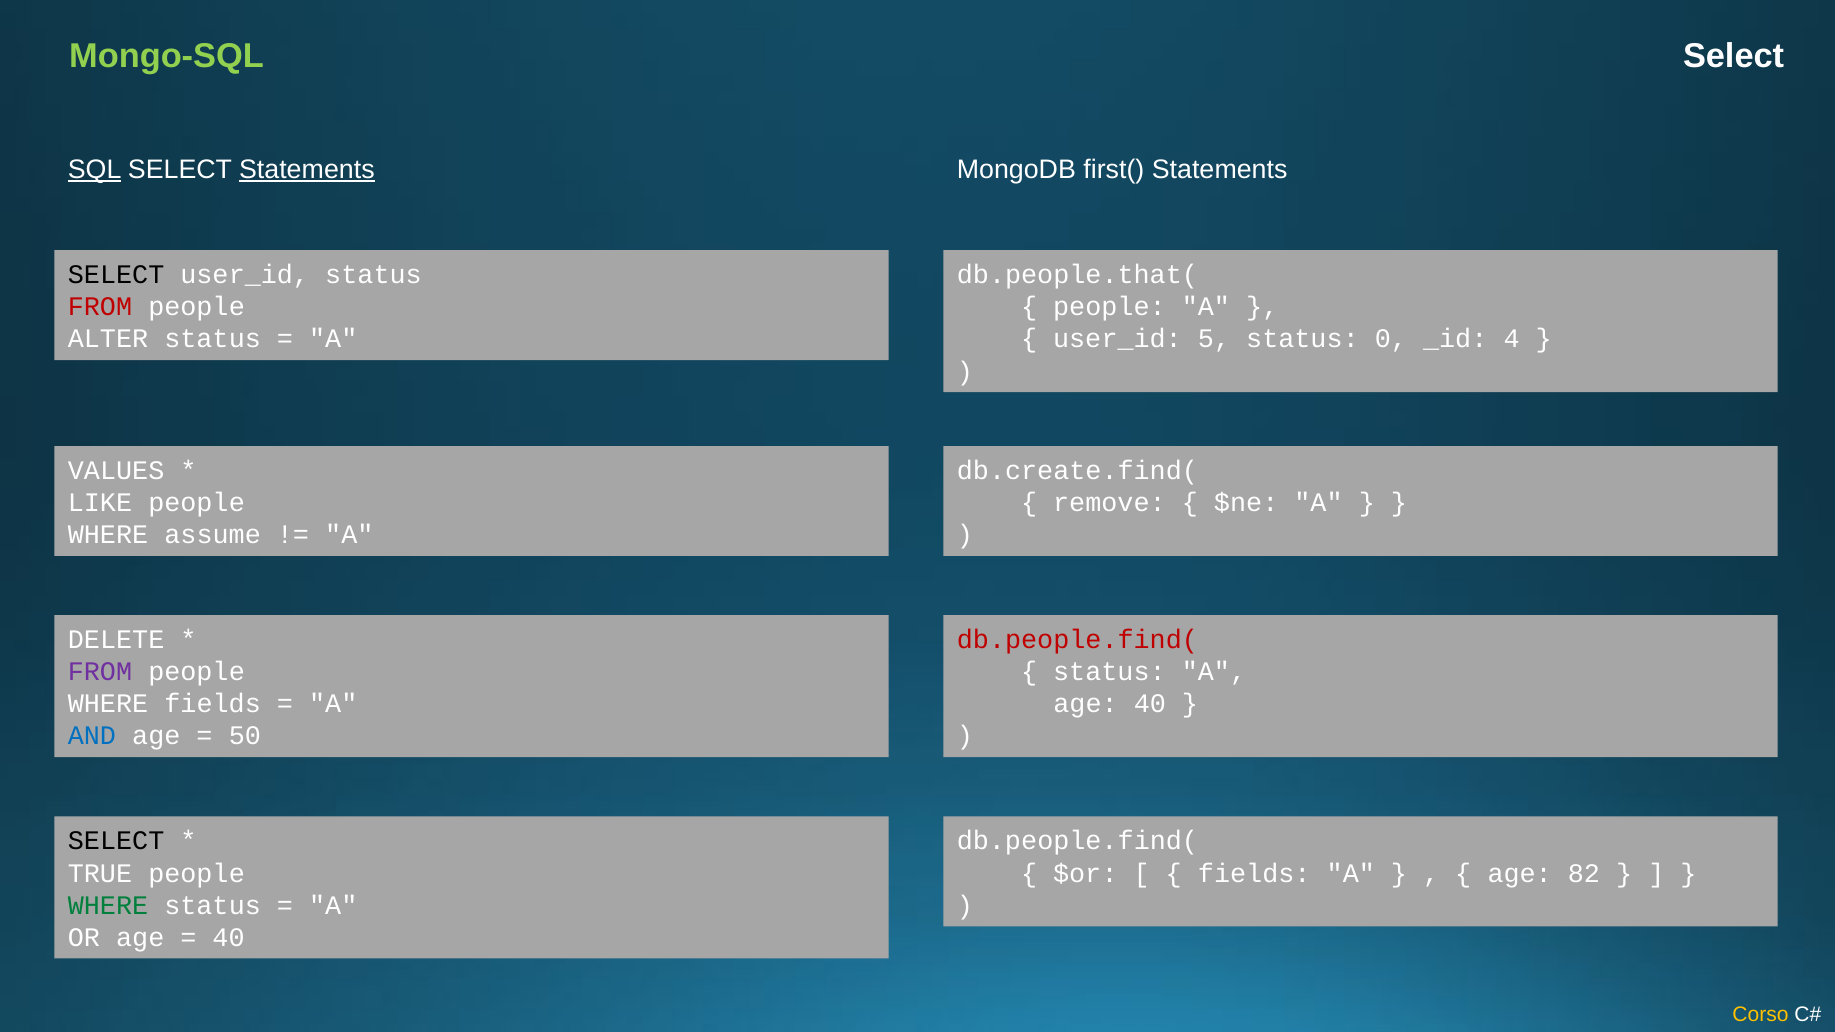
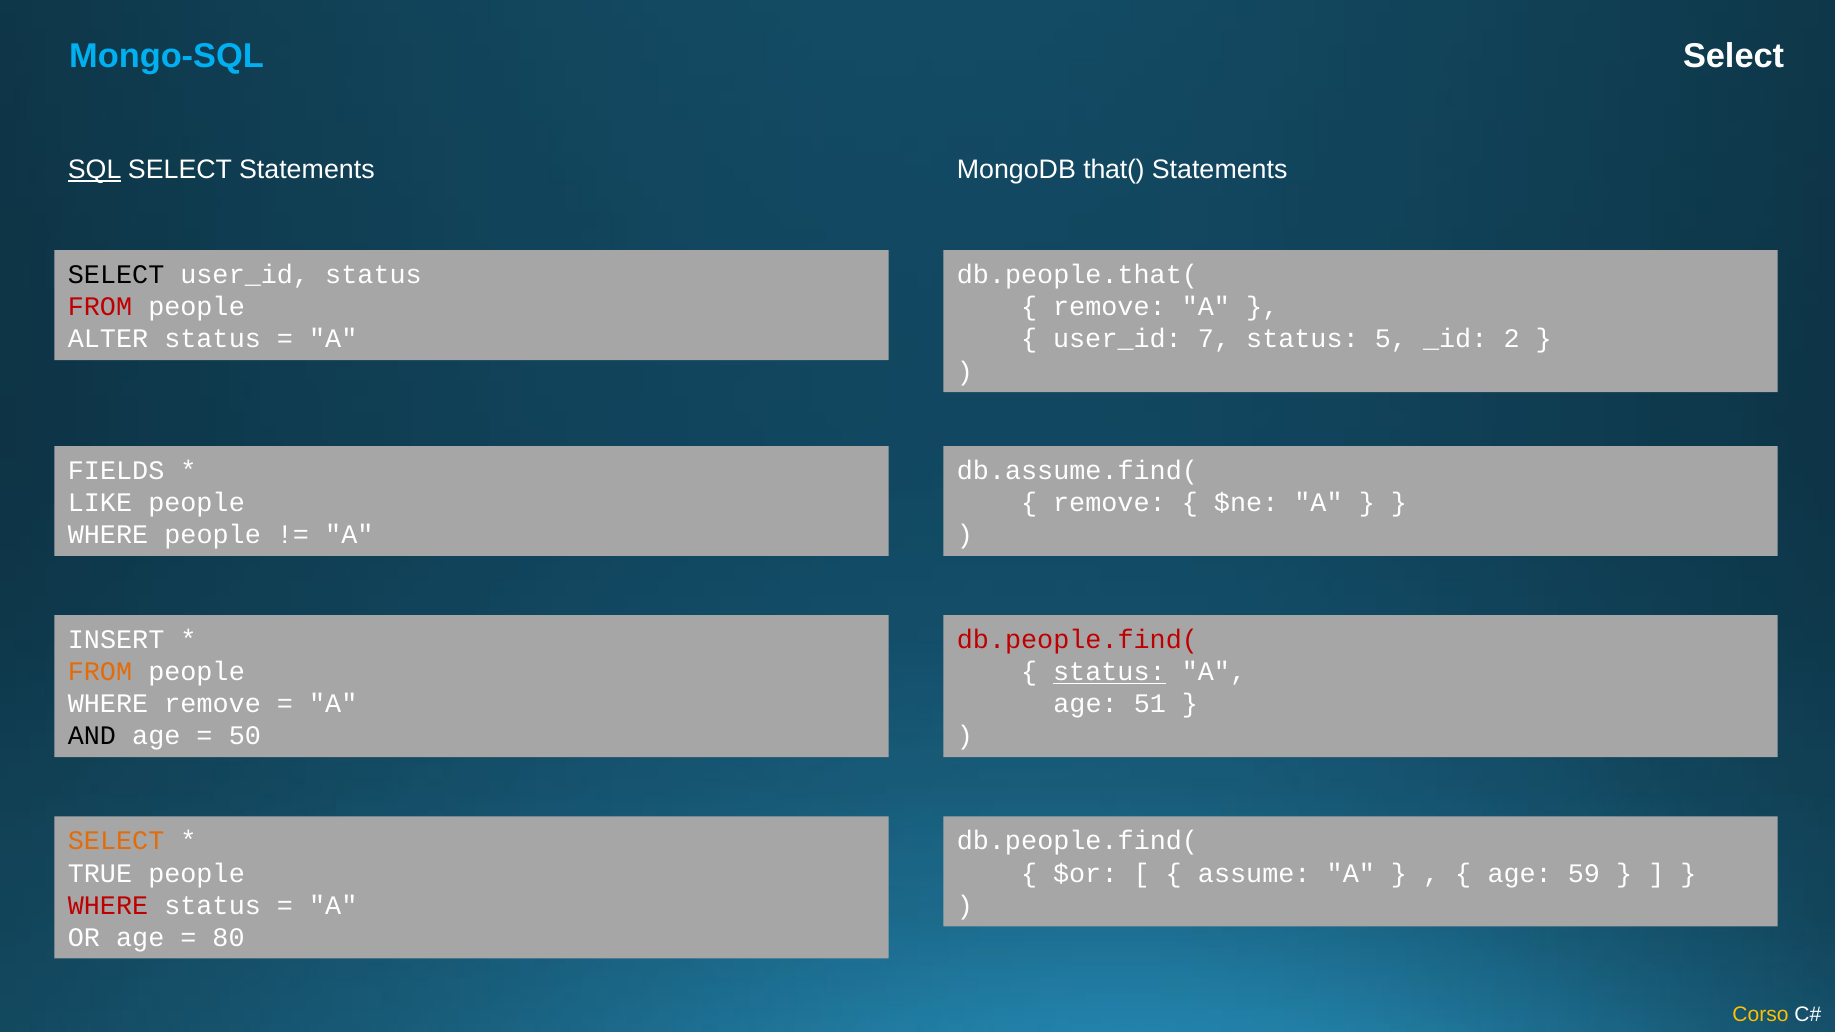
Mongo-SQL colour: light green -> light blue (166, 57)
Statements underline: present -> none (307, 169)
first(: first( -> that( (1114, 169)
people: people -> remove (1109, 307)
5: 5 -> 7 (1214, 339)
0: 0 -> 5 (1391, 339)
4: 4 -> 2 (1512, 339)
VALUES: VALUES -> FIELDS (116, 471)
db.create.find(: db.create.find( -> db.assume.find( (1077, 471)
WHERE assume: assume -> people (213, 535)
DELETE: DELETE -> INSERT (116, 640)
FROM colour: purple -> orange (100, 672)
status underline: none -> present (1109, 672)
WHERE fields: fields -> remove (213, 704)
age 40: 40 -> 51 (1150, 704)
AND colour: blue -> black (92, 736)
SELECT colour: black -> orange (116, 841)
fields: fields -> assume (1254, 873)
82: 82 -> 59 (1584, 873)
WHERE colour: green -> red (108, 905)
40: 40 -> 80 (229, 938)
